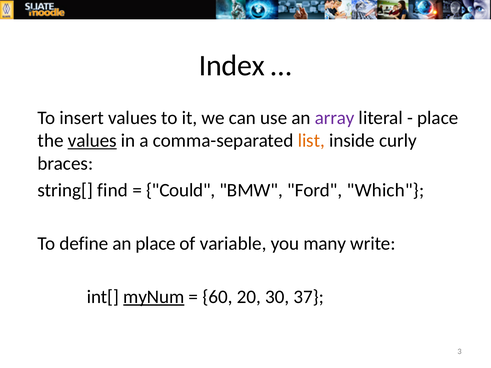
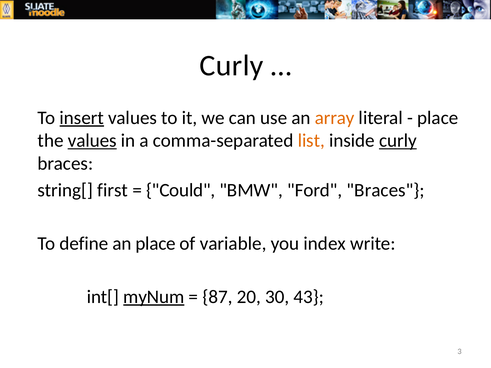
Index: Index -> Curly (232, 66)
insert underline: none -> present (82, 118)
array colour: purple -> orange (335, 118)
curly underline: none -> present (398, 141)
find: find -> first (113, 190)
Ford Which: Which -> Braces (386, 190)
many: many -> index (325, 244)
60: 60 -> 87 (217, 297)
37: 37 -> 43 (309, 297)
